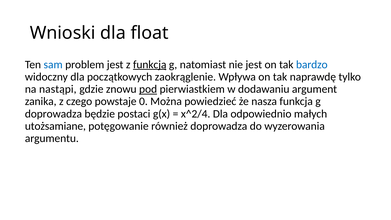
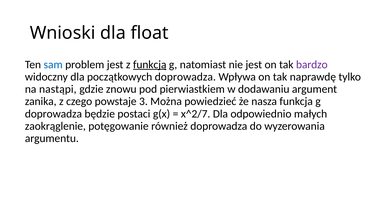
bardzo colour: blue -> purple (312, 64)
początkowych zaokrąglenie: zaokrąglenie -> doprowadza (185, 77)
pod underline: present -> none (148, 89)
0: 0 -> 3 (143, 101)
x^2/4: x^2/4 -> x^2/7 (196, 114)
utożsamiane: utożsamiane -> zaokrąglenie (55, 126)
